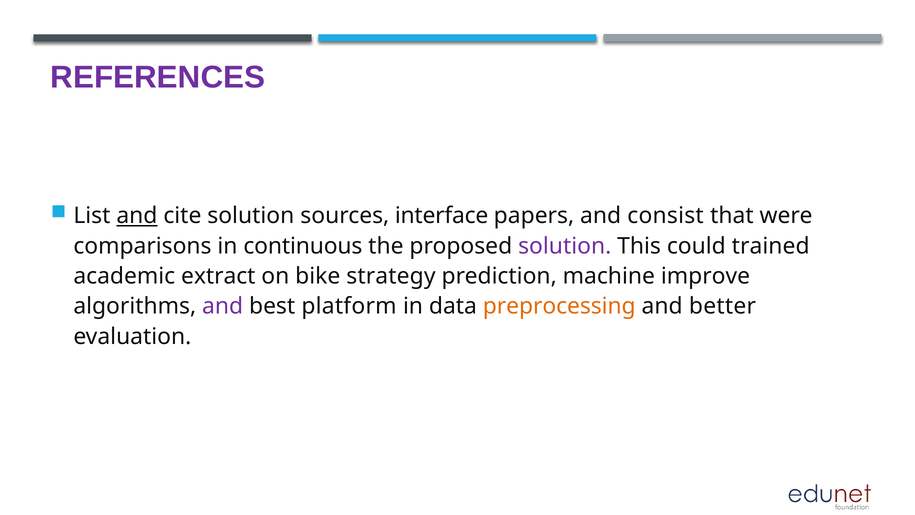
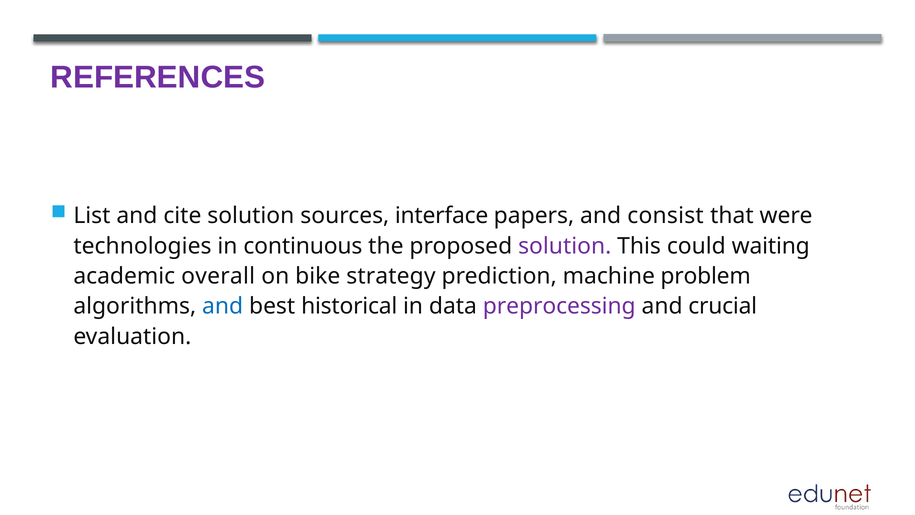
and underline: present -> none (137, 216)
comparisons: comparisons -> technologies (142, 246)
trained: trained -> waiting (771, 246)
extract: extract -> overall (218, 276)
improve: improve -> problem (706, 276)
and colour: purple -> blue (223, 306)
platform: platform -> historical (349, 306)
preprocessing colour: orange -> purple (559, 306)
better: better -> crucial (723, 306)
